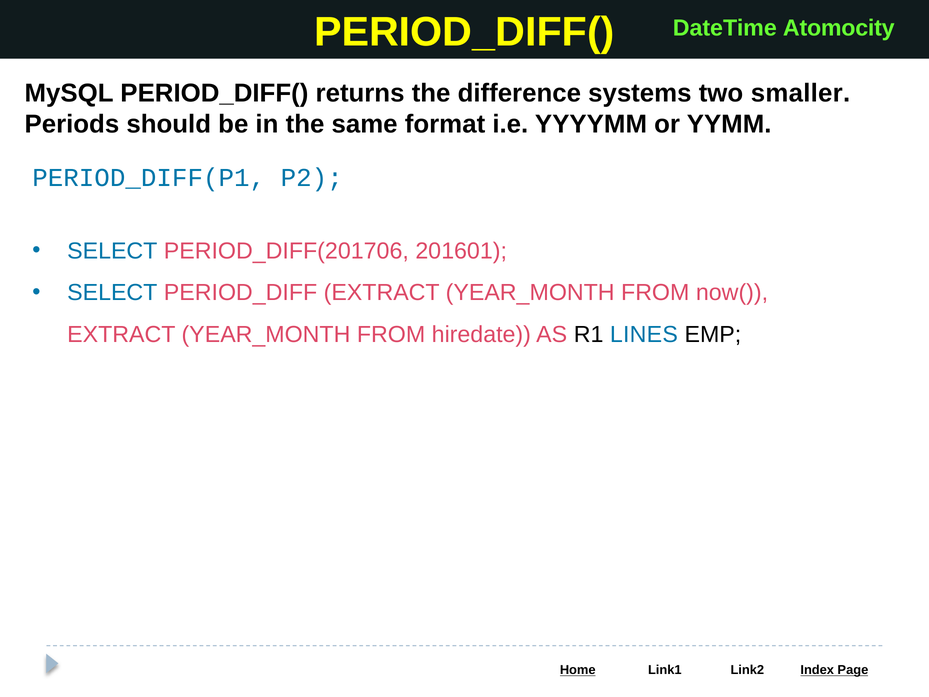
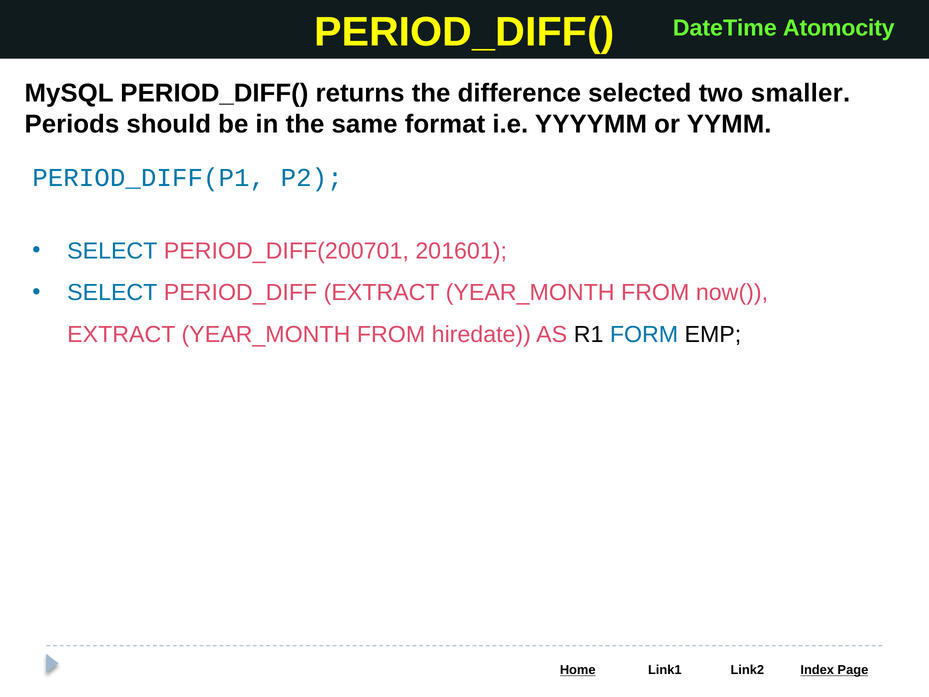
systems: systems -> selected (640, 93)
PERIOD_DIFF(201706: PERIOD_DIFF(201706 -> PERIOD_DIFF(200701 (286, 251)
LINES: LINES -> FORM (644, 334)
